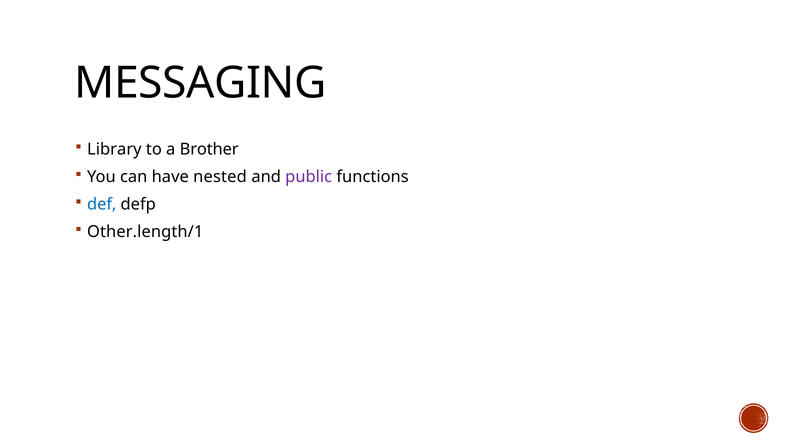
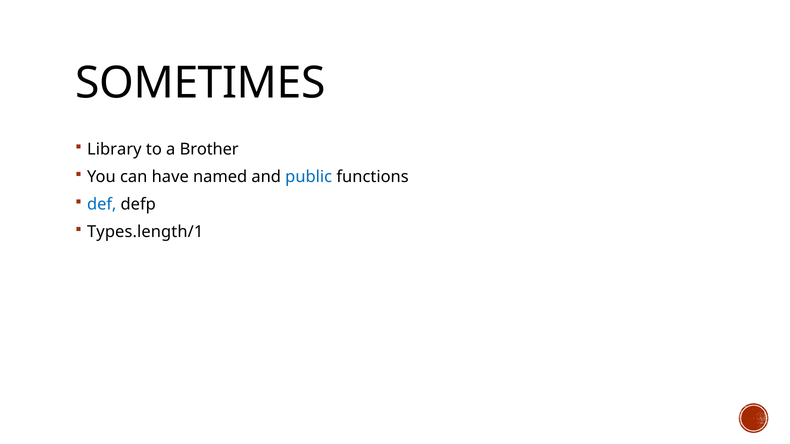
MESSAGING: MESSAGING -> SOMETIMES (200, 83)
nested: nested -> named (220, 177)
public colour: purple -> blue (309, 177)
Other.length/1: Other.length/1 -> Types.length/1 (145, 232)
